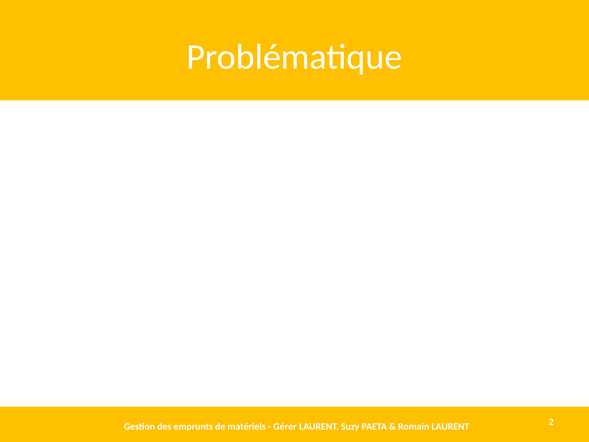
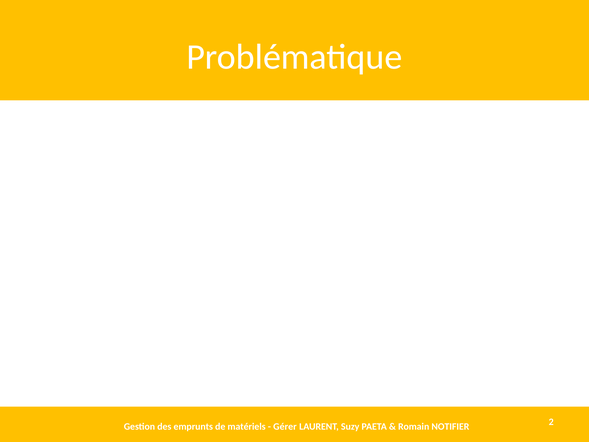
Romain LAURENT: LAURENT -> NOTIFIER (450, 426)
